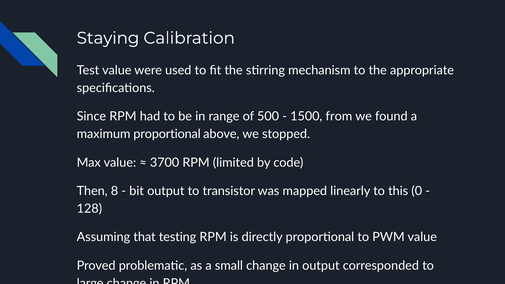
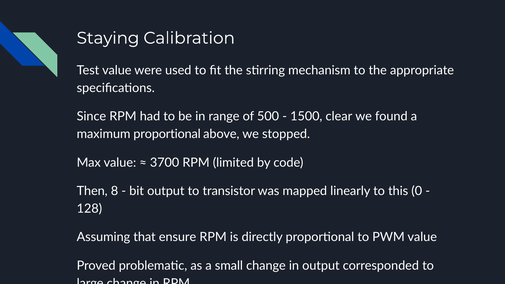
from: from -> clear (339, 116)
testing: testing -> ensure (178, 237)
